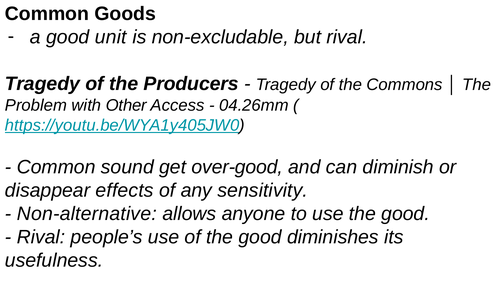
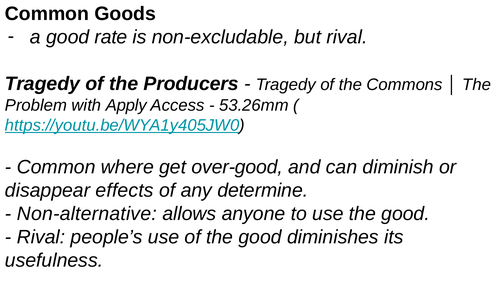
unit: unit -> rate (111, 37)
Other: Other -> Apply (126, 105)
04.26mm: 04.26mm -> 53.26mm (254, 105)
sound: sound -> where (127, 167)
sensitivity: sensitivity -> determine (263, 191)
